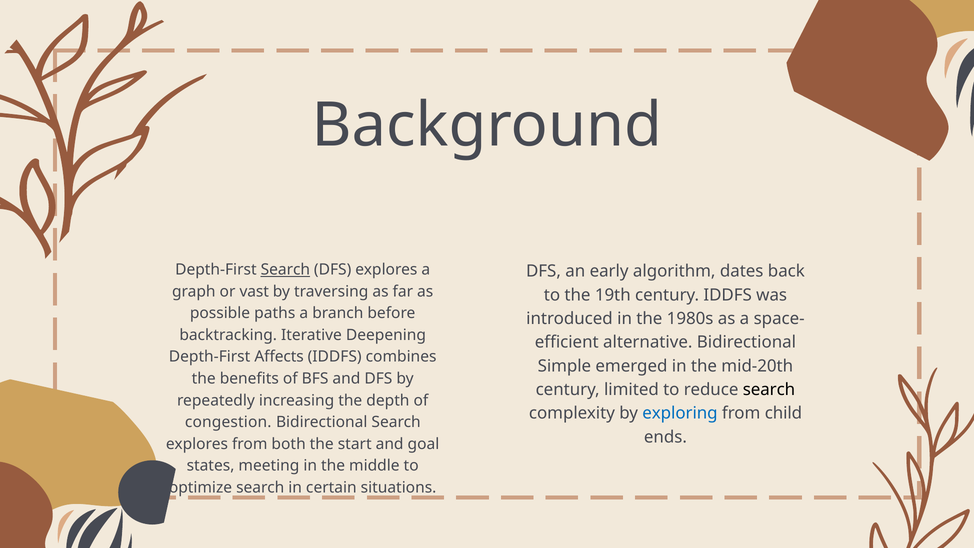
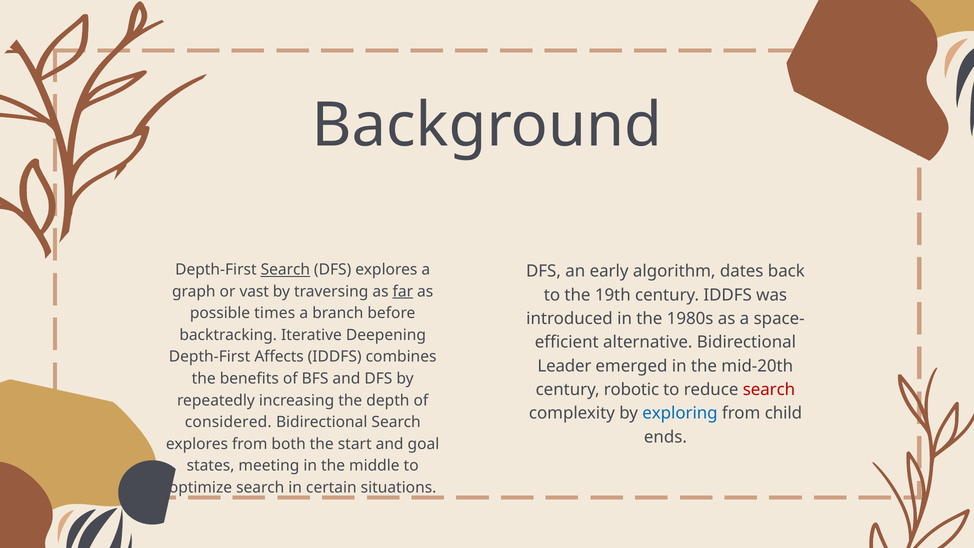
far underline: none -> present (403, 291)
paths: paths -> times (275, 313)
Simple: Simple -> Leader (564, 366)
limited: limited -> robotic (631, 390)
search colour: black -> red (769, 390)
congestion: congestion -> considered (228, 422)
